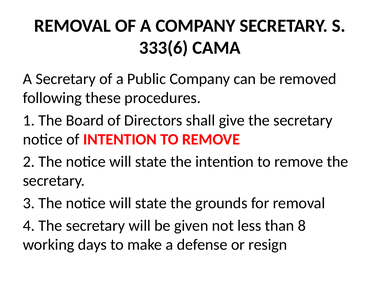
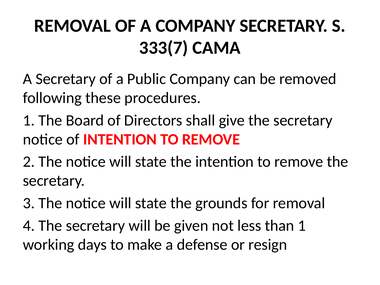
333(6: 333(6 -> 333(7 (164, 48)
than 8: 8 -> 1 (302, 226)
